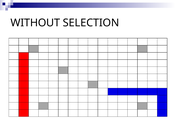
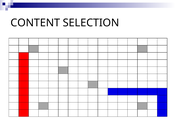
WITHOUT: WITHOUT -> CONTENT (35, 23)
